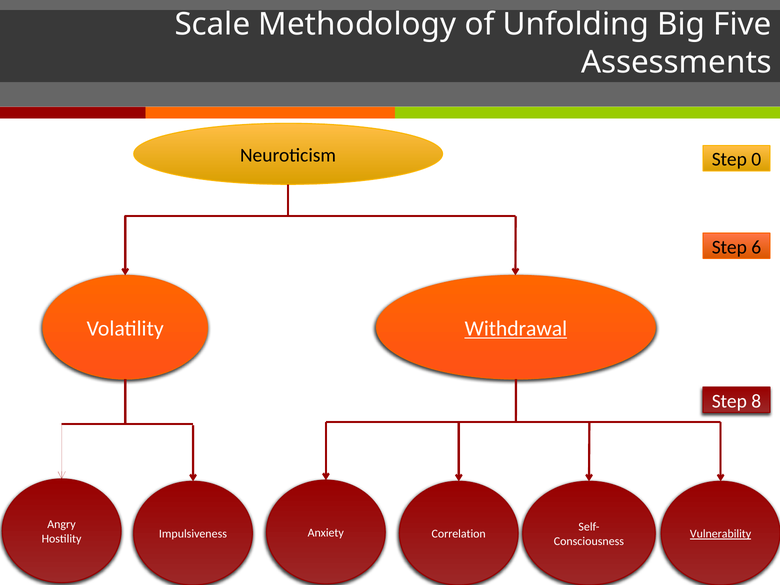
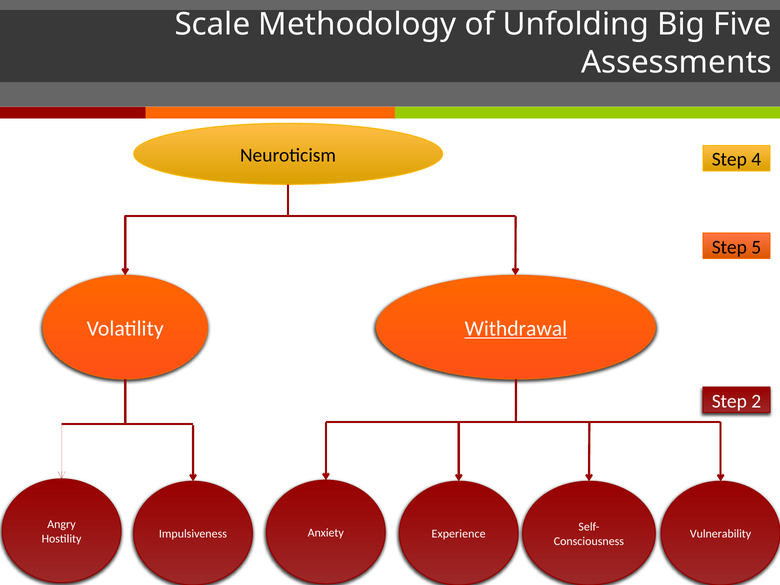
0: 0 -> 4 (756, 160)
6: 6 -> 5 (756, 247)
8: 8 -> 2 (756, 401)
Vulnerability underline: present -> none (721, 534)
Correlation: Correlation -> Experience (459, 534)
